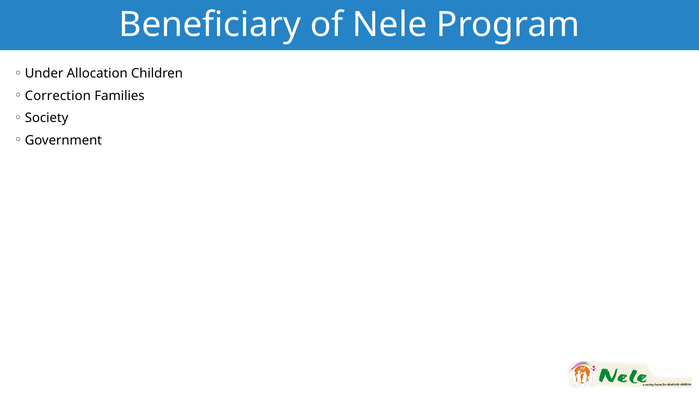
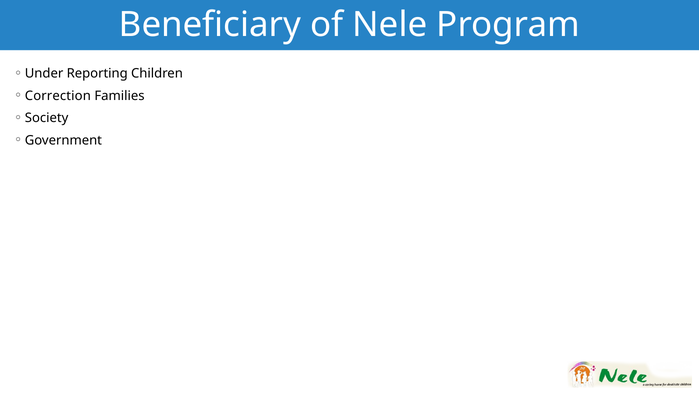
Allocation: Allocation -> Reporting (97, 73)
